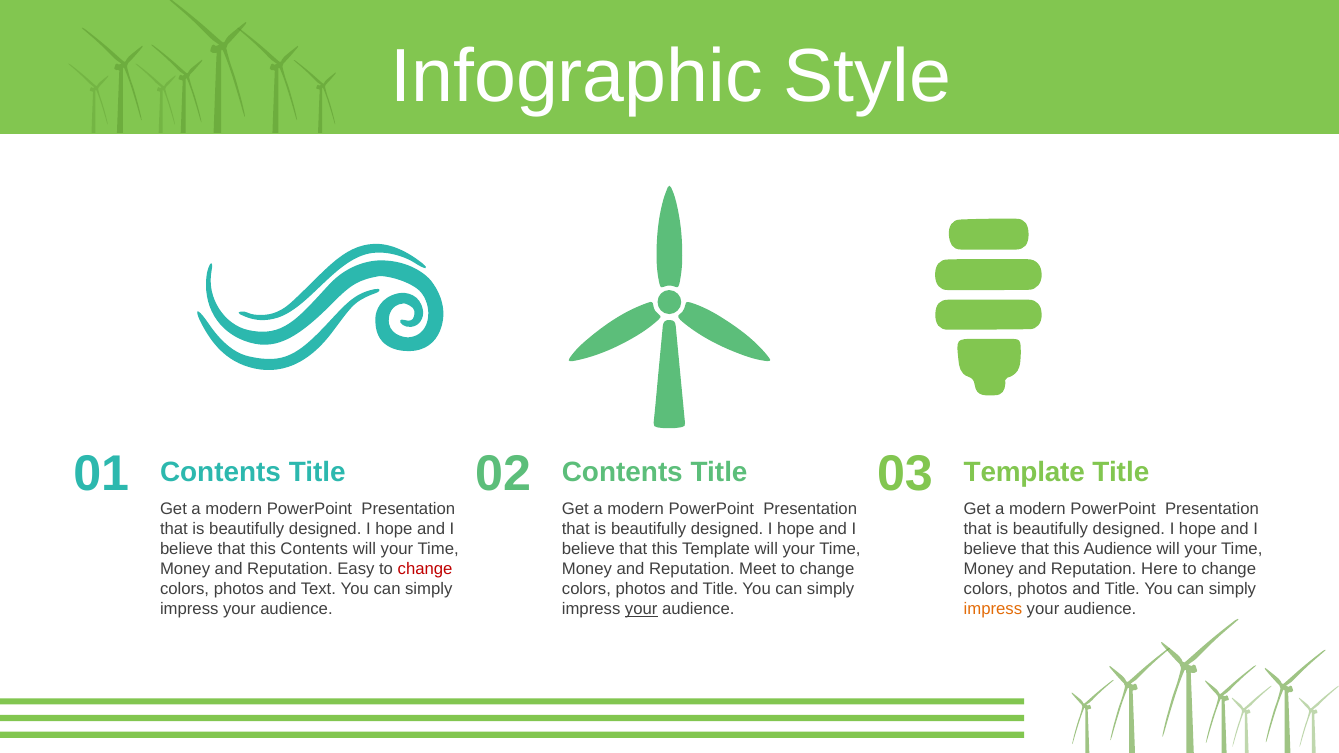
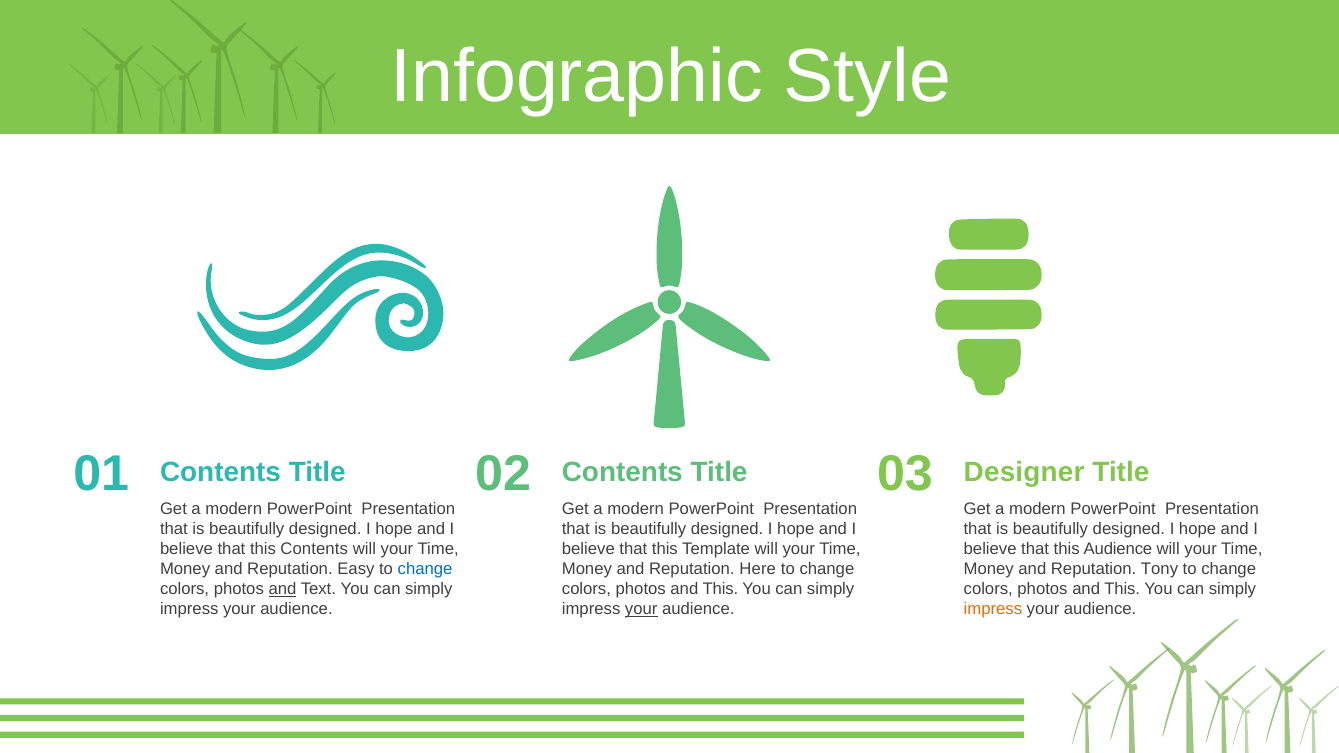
03 Template: Template -> Designer (1024, 472)
change colour: red -> blue (425, 569)
Meet: Meet -> Here (758, 569)
Here: Here -> Tony (1160, 569)
and underline: none -> present (283, 589)
Title: Title -> This (720, 589)
Title: Title -> This (1122, 589)
